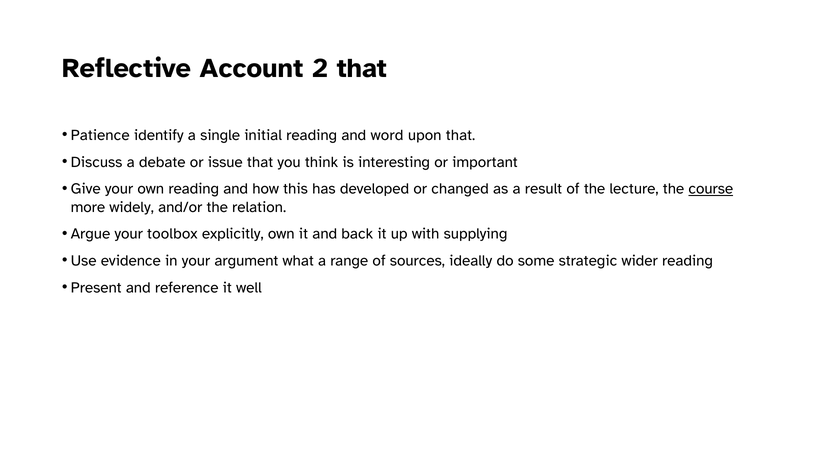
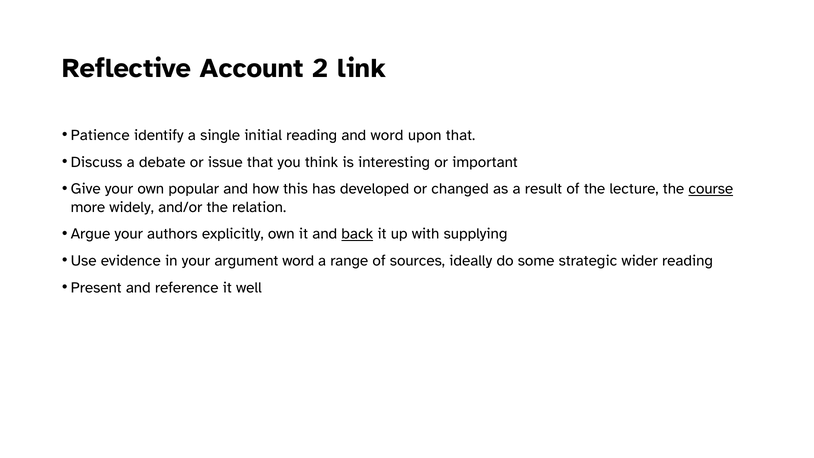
2 that: that -> link (362, 68)
own reading: reading -> popular (194, 189)
toolbox: toolbox -> authors (172, 234)
back underline: none -> present (357, 234)
argument what: what -> word (298, 261)
